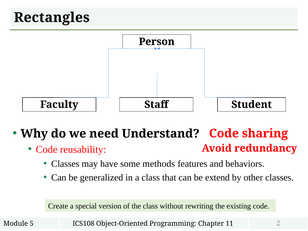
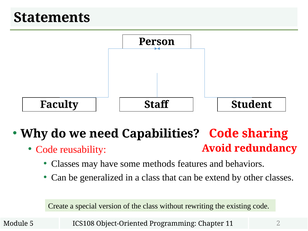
Rectangles: Rectangles -> Statements (52, 18)
Understand: Understand -> Capabilities (161, 134)
